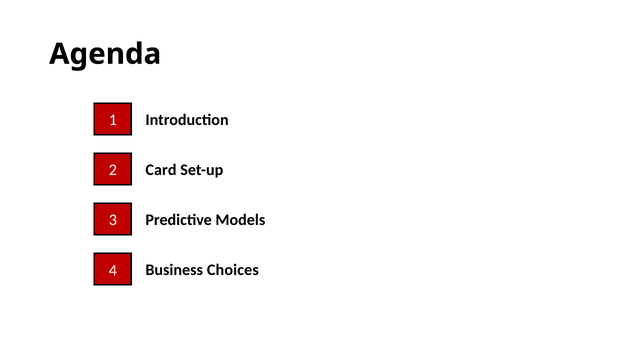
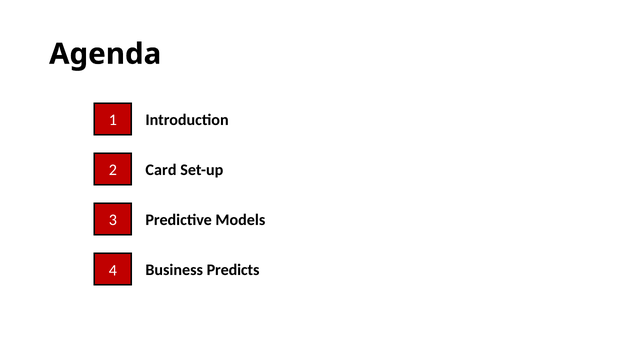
Choices: Choices -> Predicts (233, 270)
